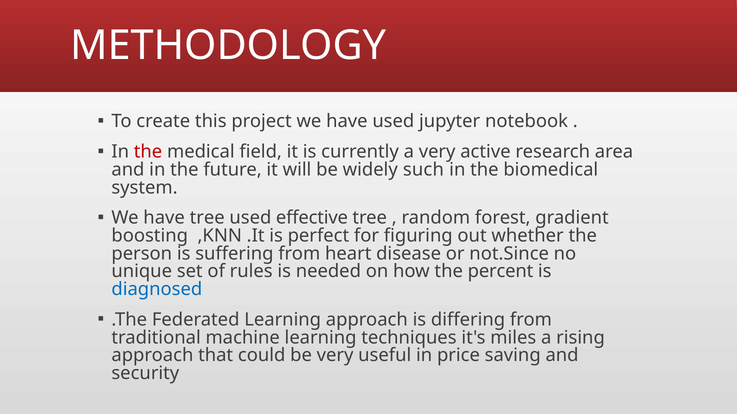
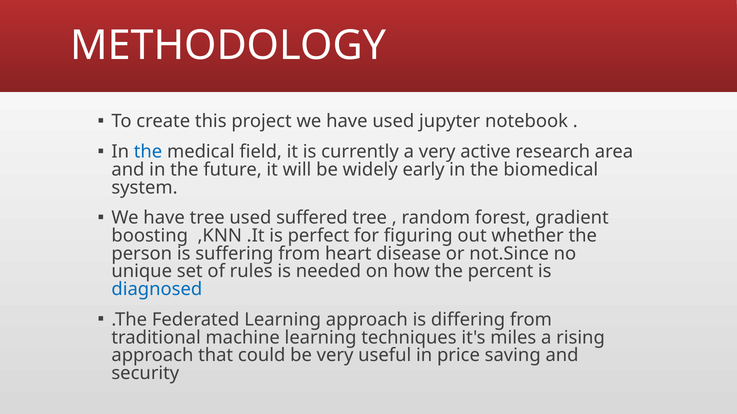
the colour: red -> blue (148, 152)
such: such -> early (424, 170)
effective: effective -> suffered (312, 218)
